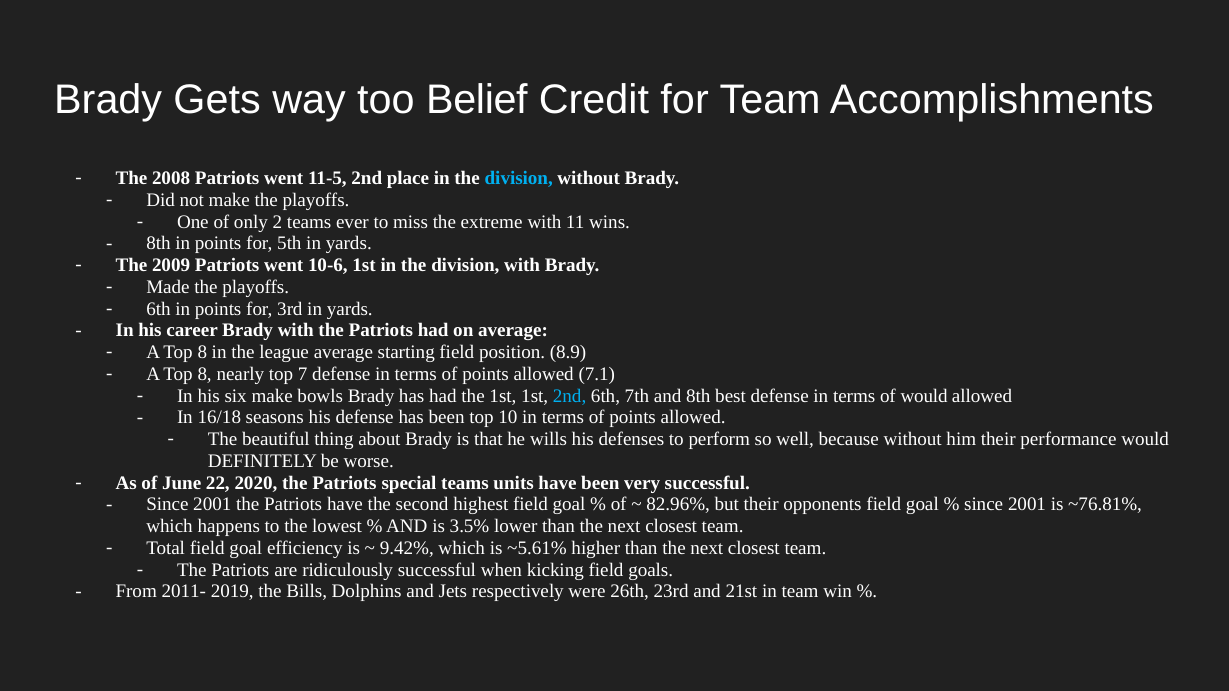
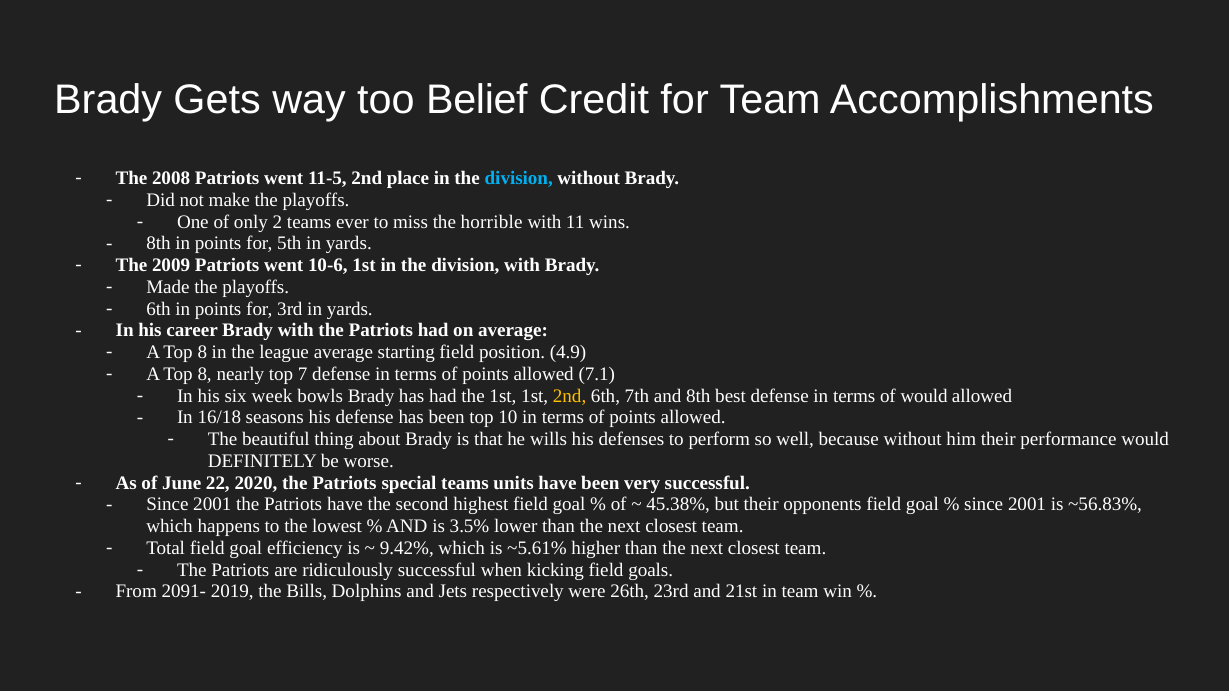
extreme: extreme -> horrible (492, 222)
8.9: 8.9 -> 4.9 (568, 352)
six make: make -> week (272, 396)
2nd colour: light blue -> yellow (570, 396)
82.96%: 82.96% -> 45.38% (678, 505)
~76.81%: ~76.81% -> ~56.83% (1105, 505)
2011-: 2011- -> 2091- (184, 592)
